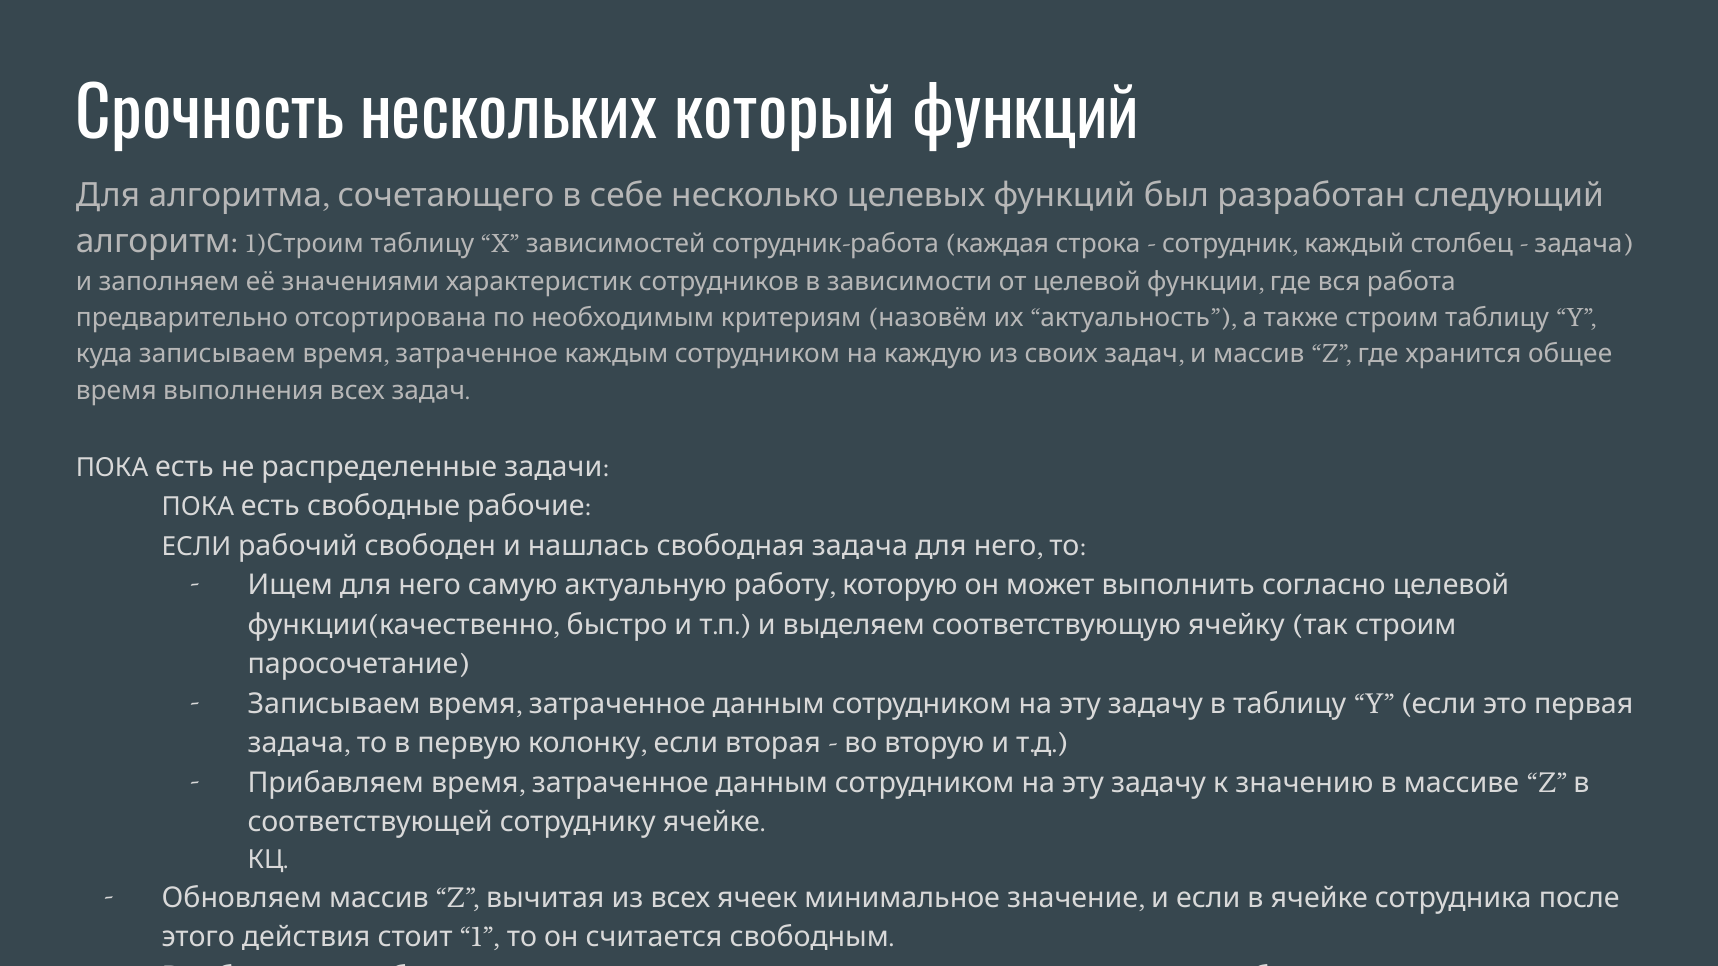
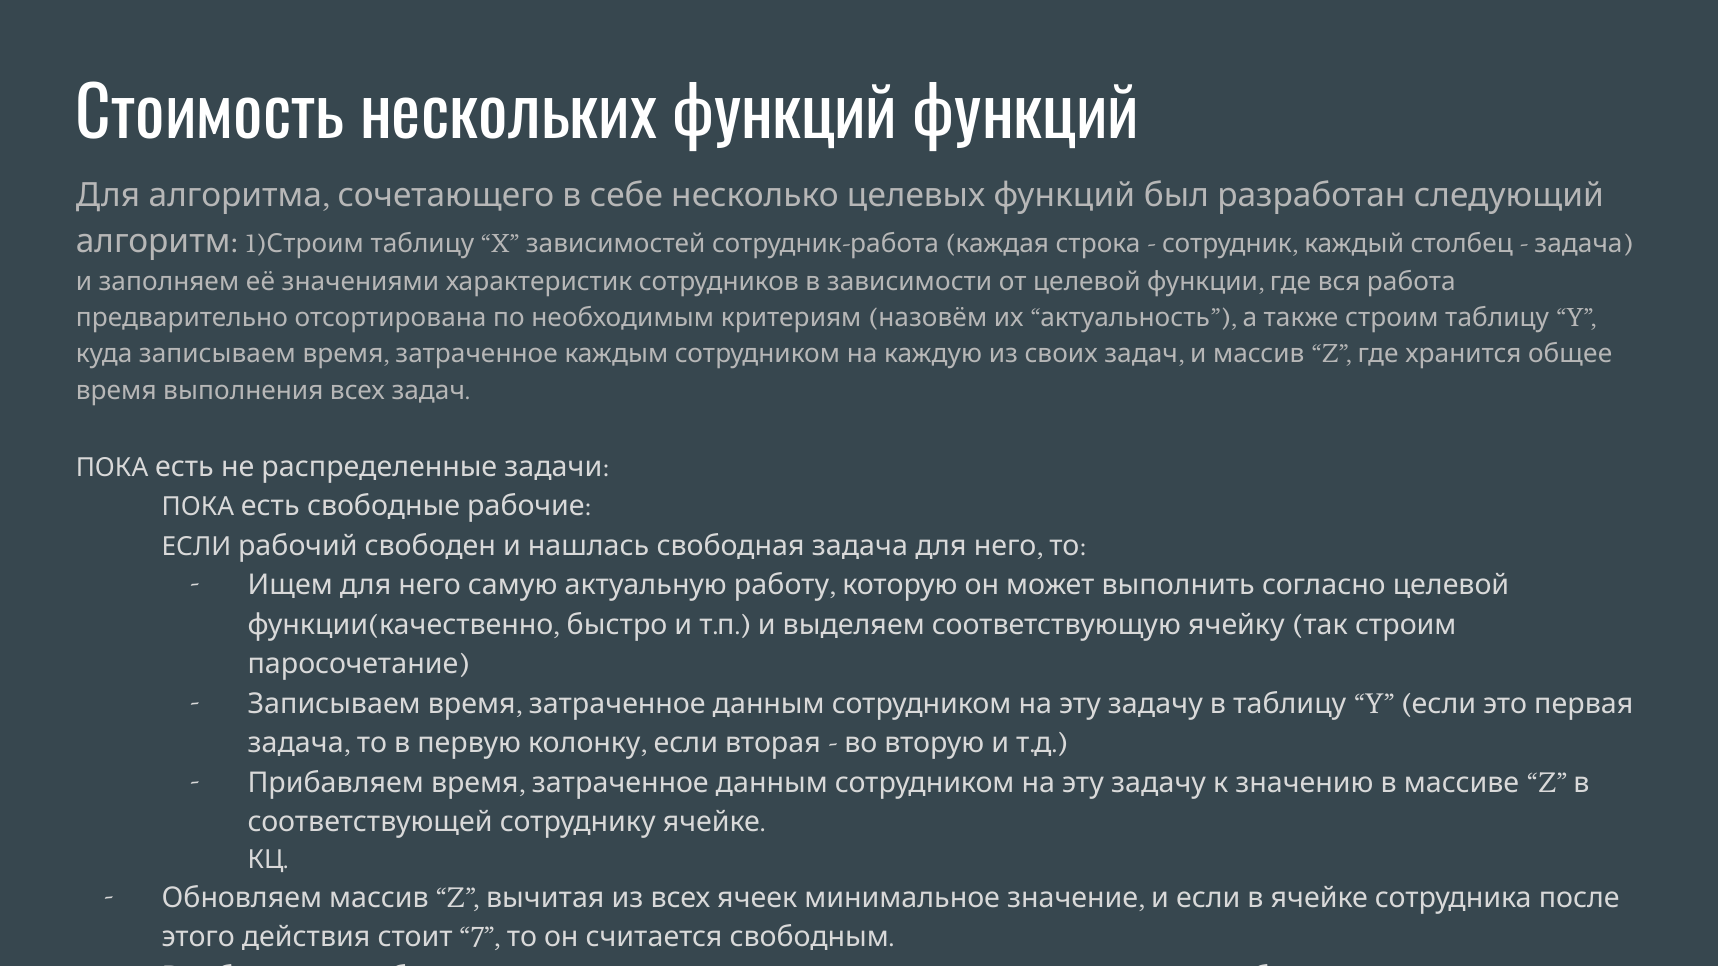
Срочность: Срочность -> Стоимость (210, 116)
нескольких который: который -> функций (785, 116)
1: 1 -> 7 (480, 938)
